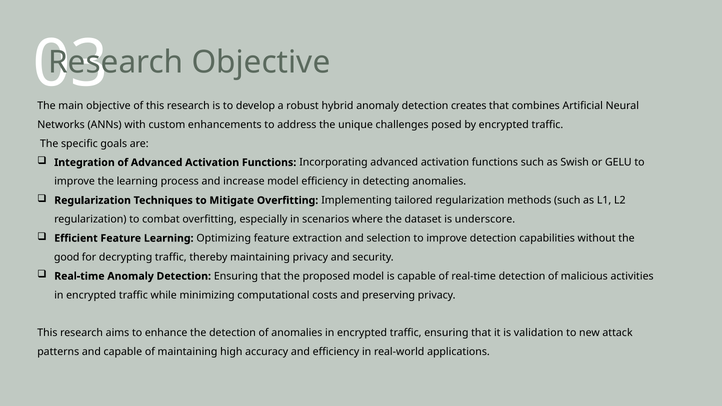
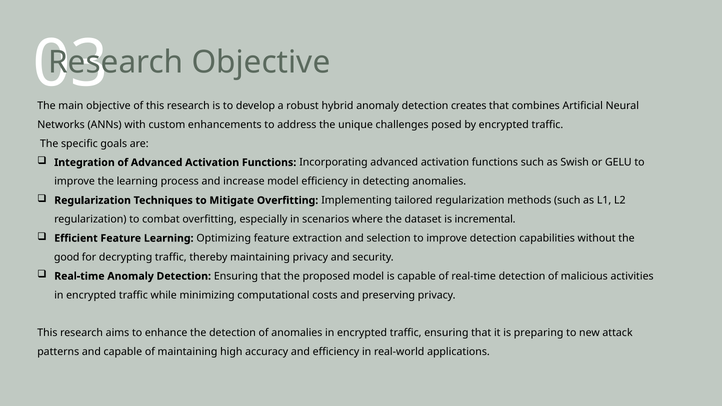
underscore: underscore -> incremental (485, 219)
validation: validation -> preparing (539, 333)
